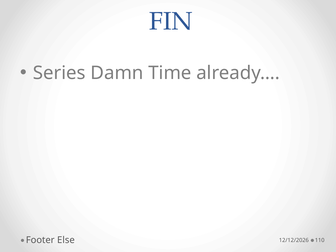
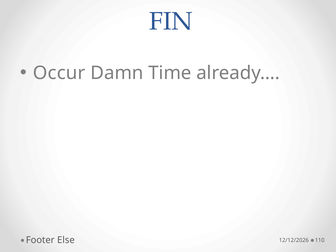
Series: Series -> Occur (59, 73)
